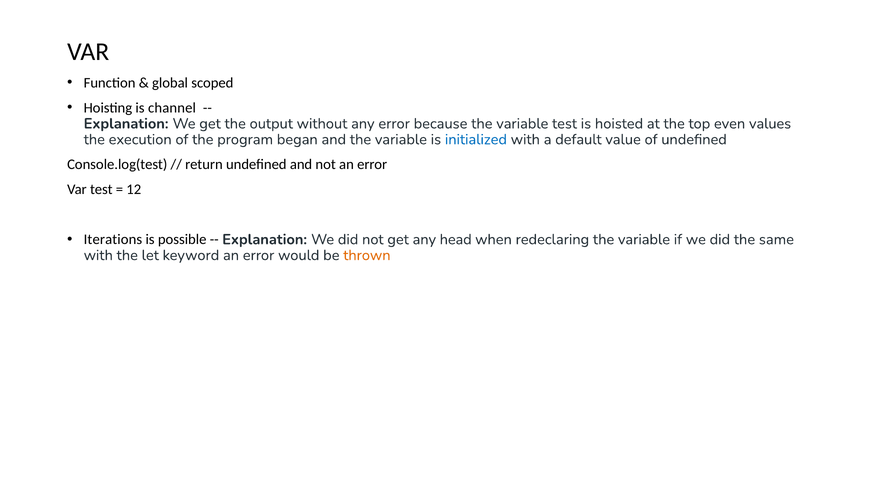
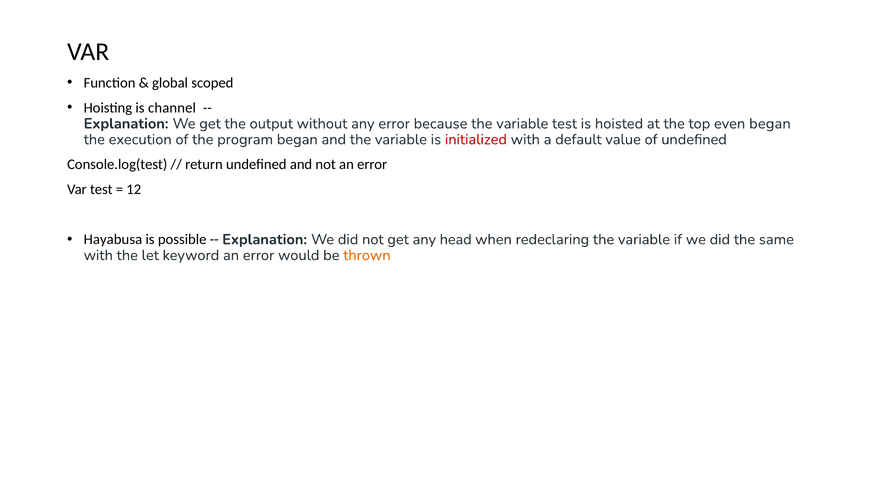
even values: values -> began (770, 124)
initialized colour: blue -> red (476, 140)
Iterations: Iterations -> Hayabusa (113, 240)
